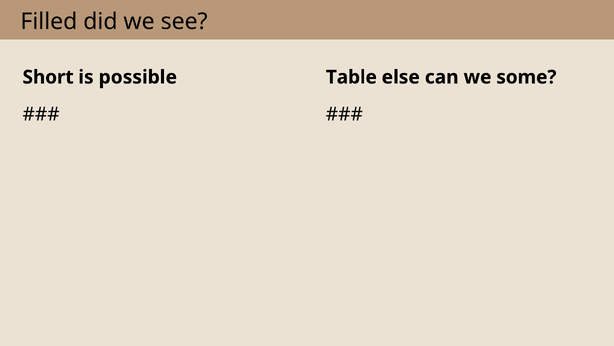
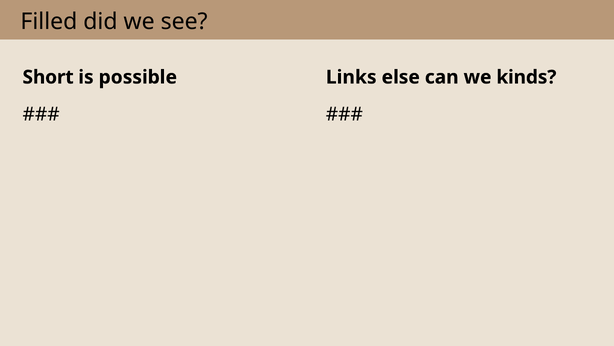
Table: Table -> Links (351, 77)
some: some -> kinds (526, 77)
